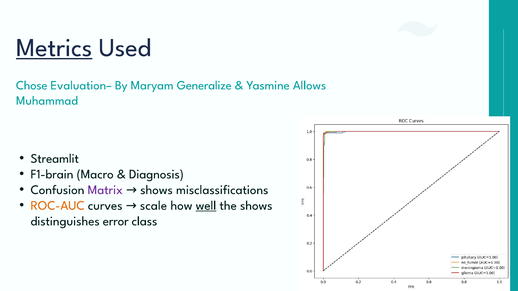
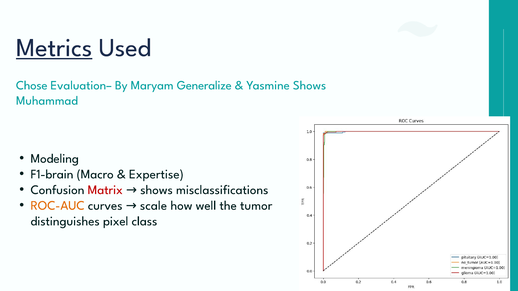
Yasmine Allows: Allows -> Shows (310, 85)
Streamlit: Streamlit -> Modeling (55, 159)
Diagnosis: Diagnosis -> Expertise (156, 174)
Matrix colour: purple -> red (105, 190)
well underline: present -> none (206, 206)
the shows: shows -> tumor (256, 206)
error: error -> pixel (116, 221)
